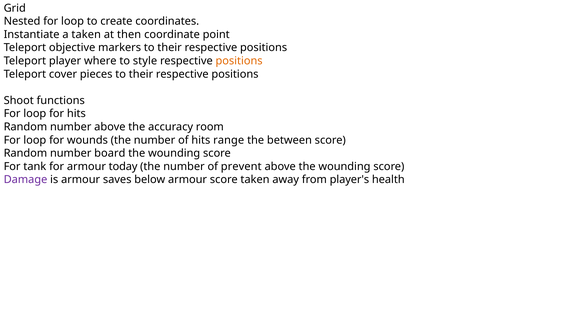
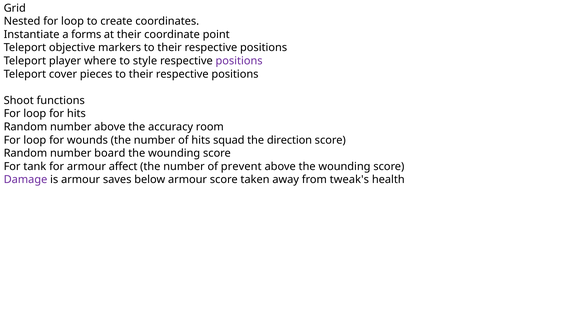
a taken: taken -> forms (86, 34)
at then: then -> their (129, 34)
positions colour: orange -> purple (239, 61)
range: range -> squad (229, 140)
between: between -> direction (290, 140)
today: today -> affect (123, 167)
player's: player's -> tweak's (349, 180)
